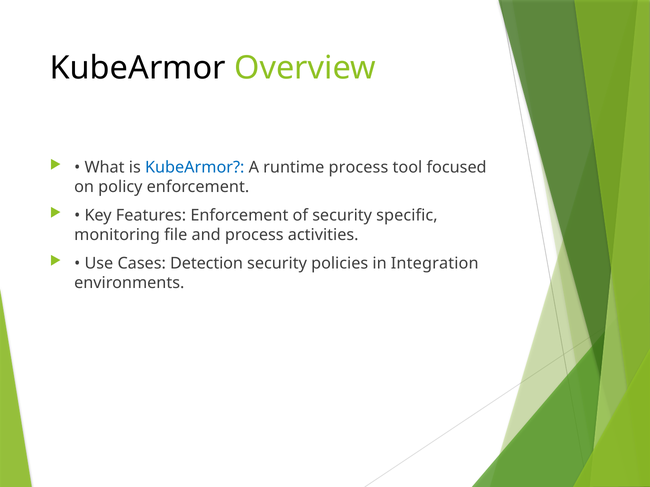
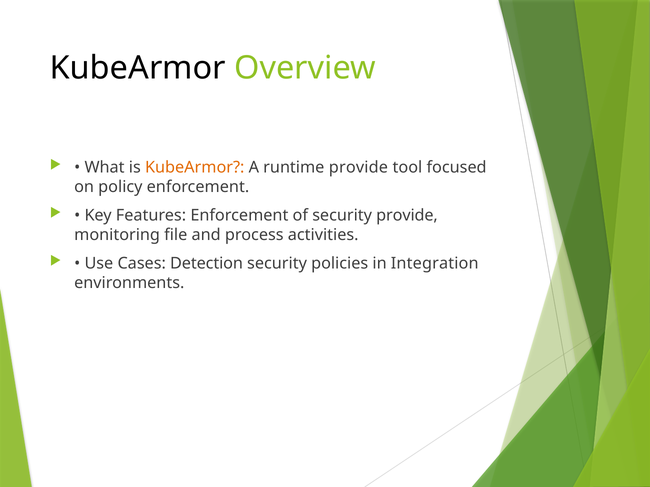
KubeArmor colour: blue -> orange (195, 168)
runtime process: process -> provide (358, 168)
security specific: specific -> provide (407, 216)
